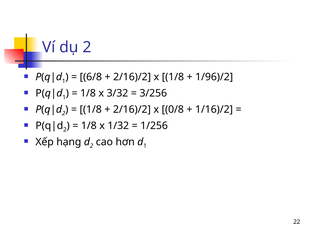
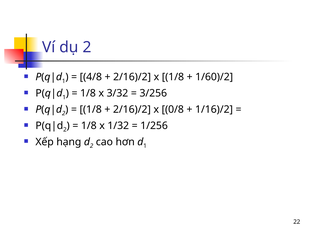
6/8: 6/8 -> 4/8 (91, 77)
1/96)/2: 1/96)/2 -> 1/60)/2 (214, 77)
